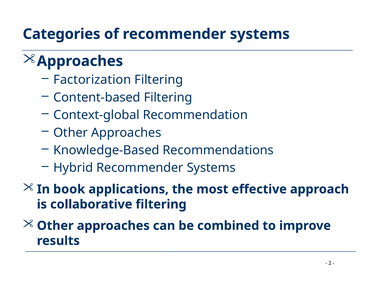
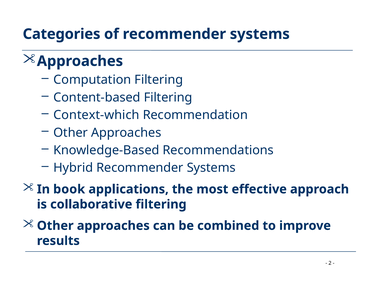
Factorization: Factorization -> Computation (92, 80)
Context-global: Context-global -> Context-which (96, 115)
